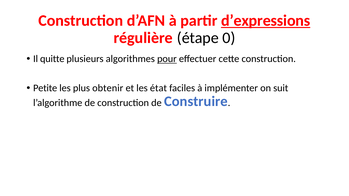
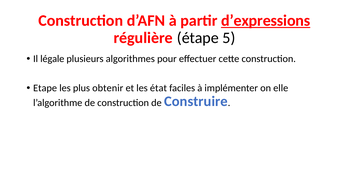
0: 0 -> 5 (229, 38)
quitte: quitte -> légale (52, 59)
pour underline: present -> none (167, 59)
Petite: Petite -> Etape (45, 88)
suit: suit -> elle (281, 88)
